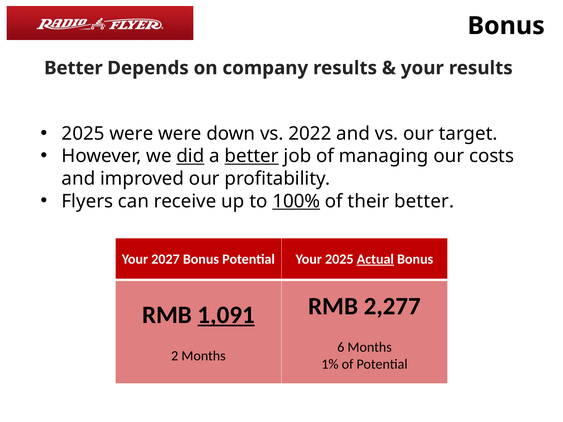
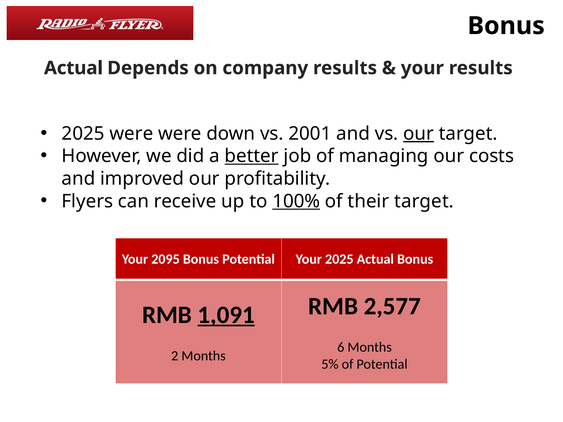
Better: Better -> Actual (73, 68)
2022: 2022 -> 2001 (310, 134)
our underline: none -> present (419, 134)
did underline: present -> none (190, 156)
their better: better -> target (424, 201)
2027: 2027 -> 2095 (166, 259)
Actual underline: present -> none (375, 259)
2,277: 2,277 -> 2,577 (392, 306)
1%: 1% -> 5% (330, 365)
